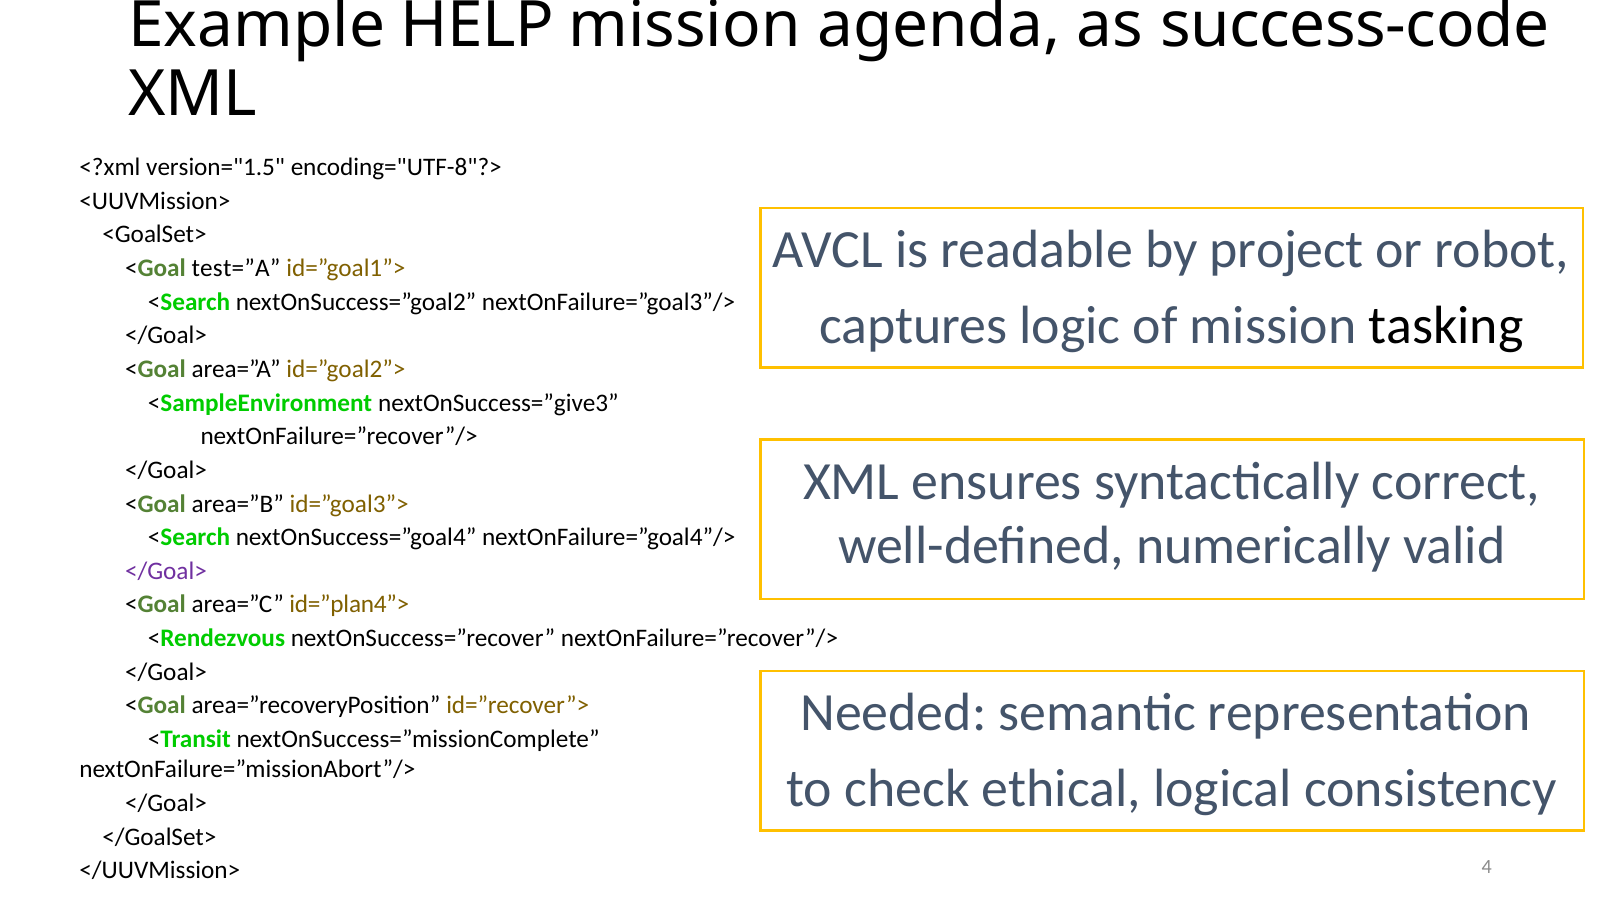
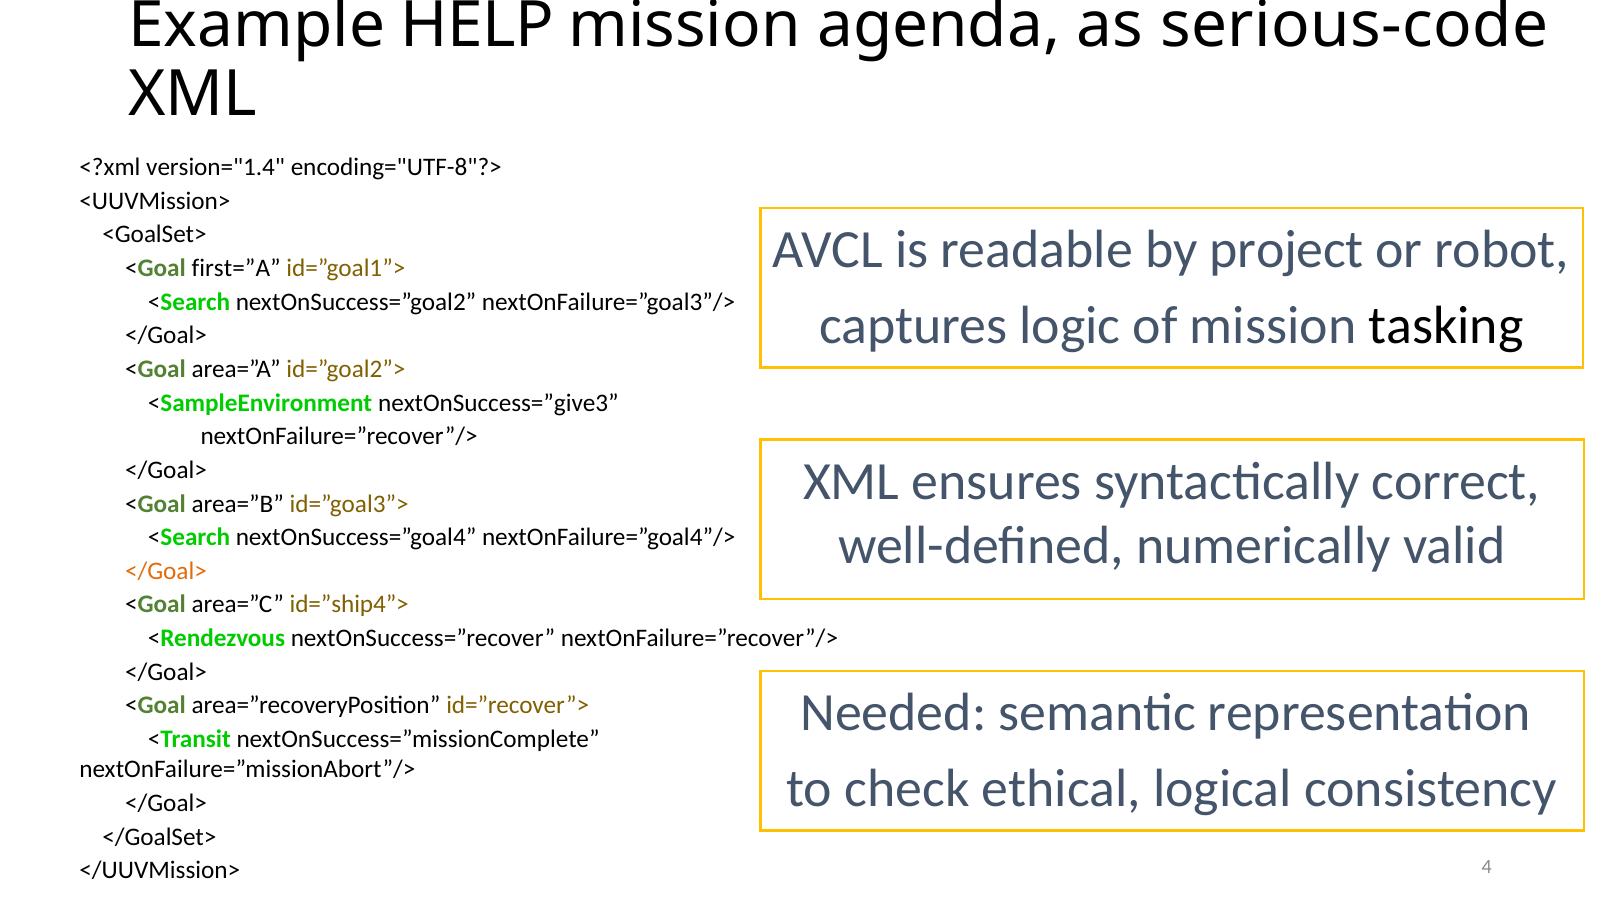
success-code: success-code -> serious-code (1354, 25)
version="1.5: version="1.5 -> version="1.4 (216, 167)
test=”A: test=”A -> first=”A (236, 268)
</Goal> colour: purple -> orange (166, 571)
id=”plan4”>: id=”plan4”> -> id=”ship4”> (349, 605)
